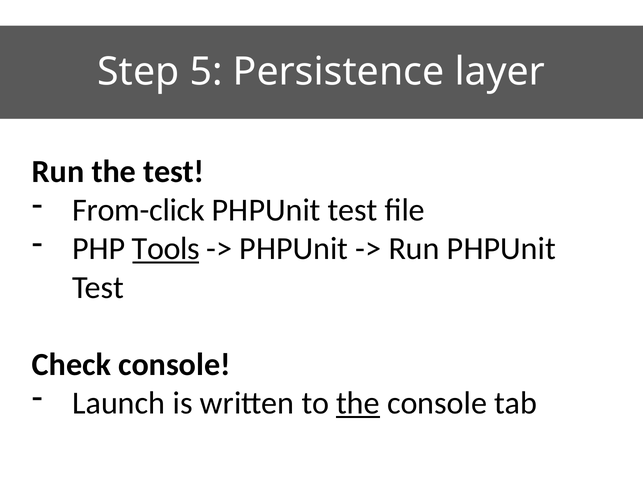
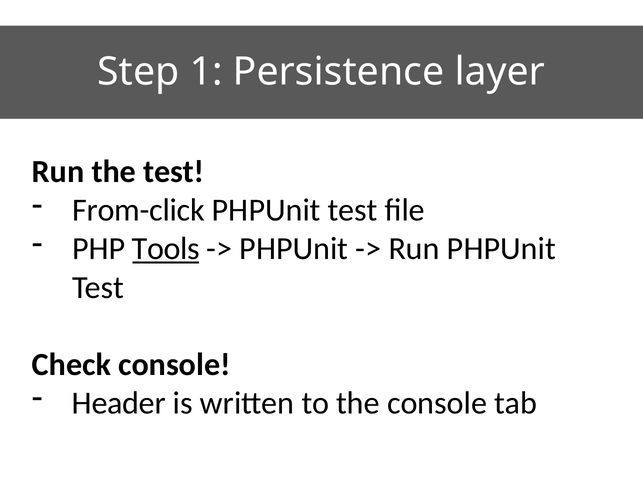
5: 5 -> 1 (206, 72)
Launch: Launch -> Header (119, 403)
the underline: present -> none (358, 403)
